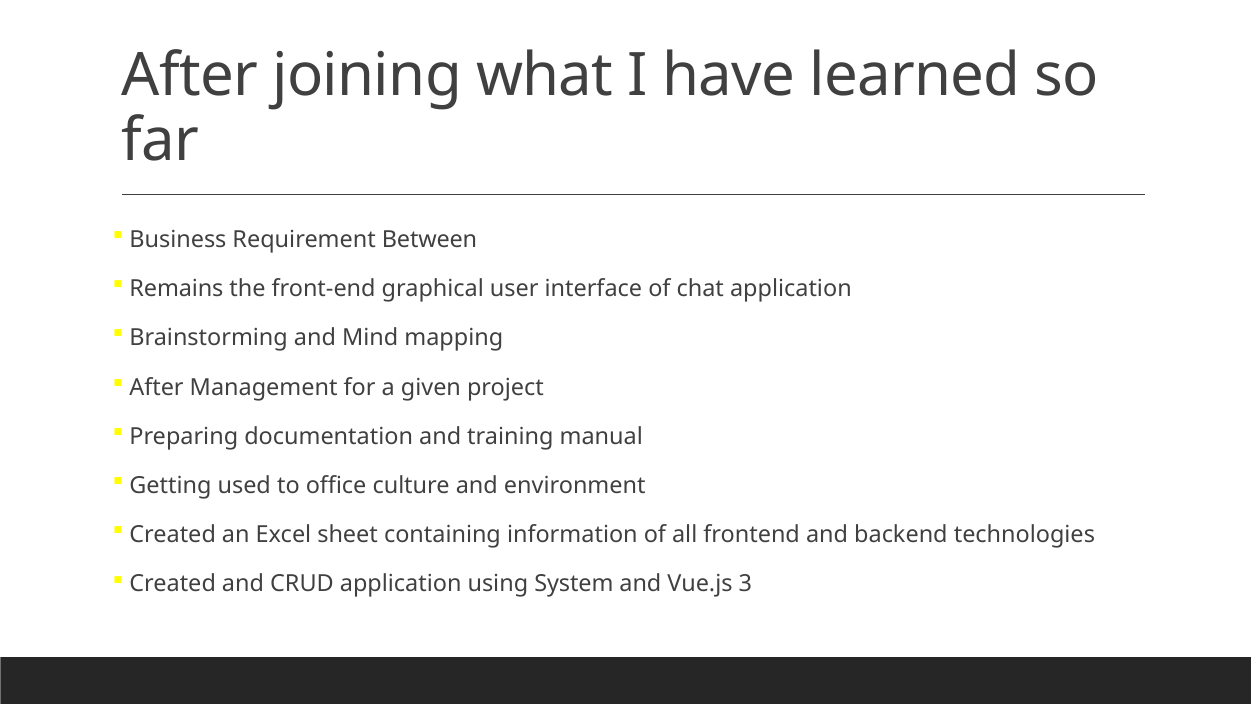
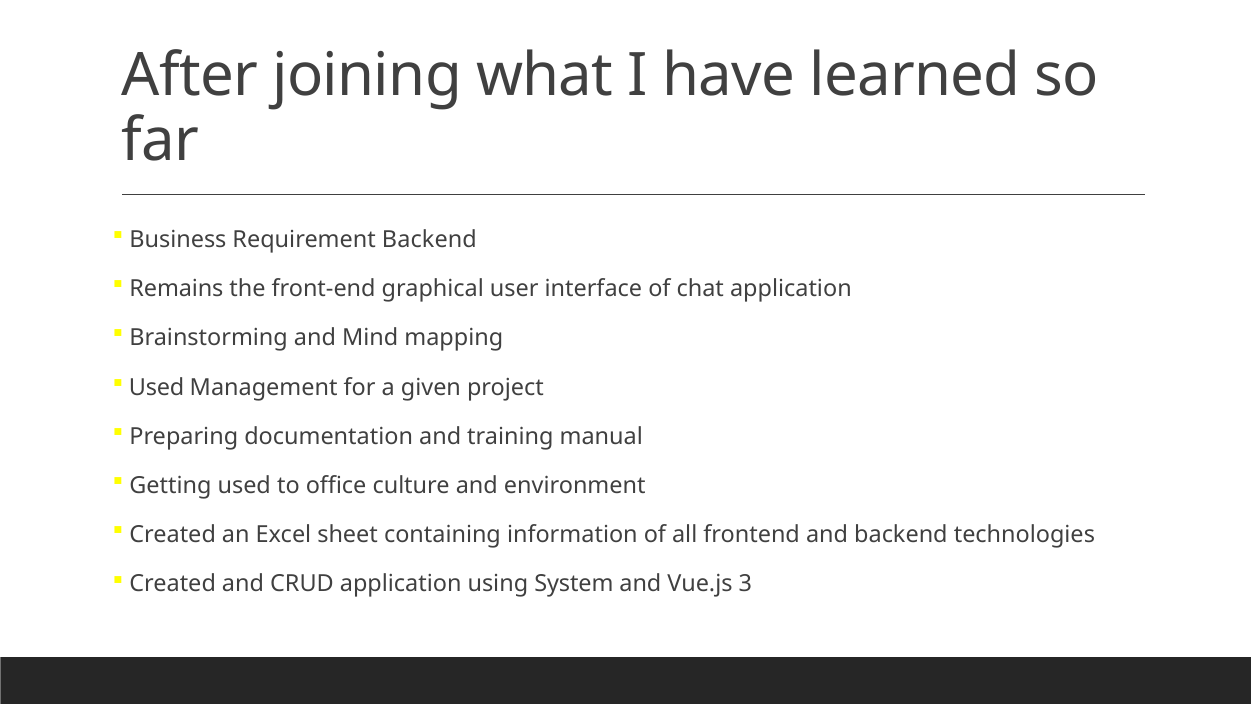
Requirement Between: Between -> Backend (429, 240)
After: After -> Used (157, 387)
